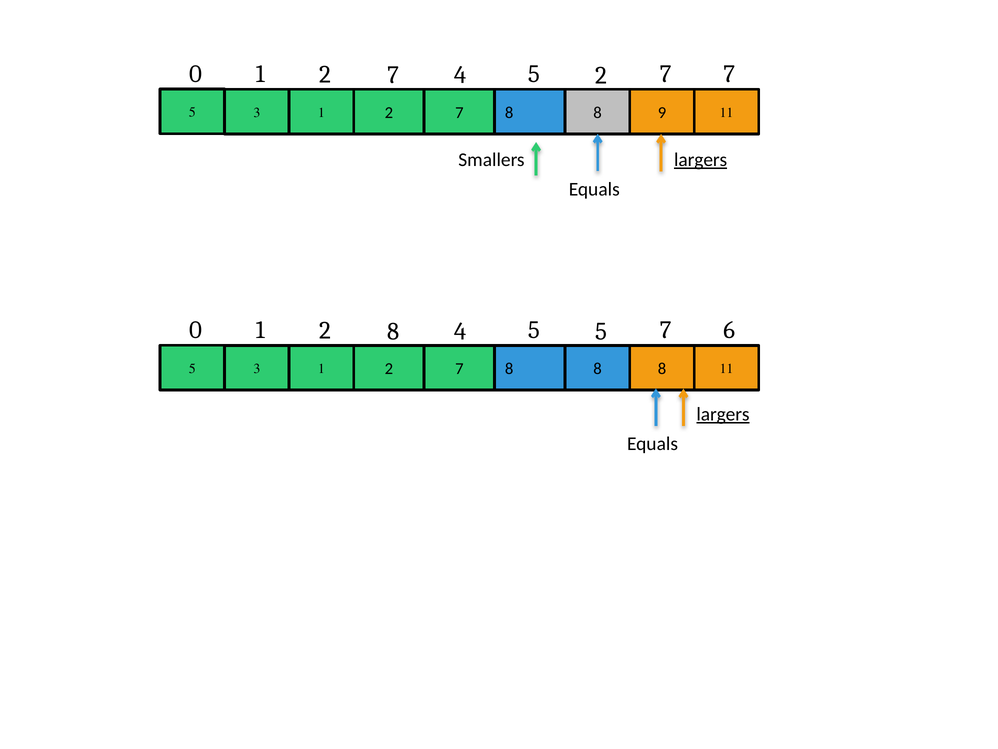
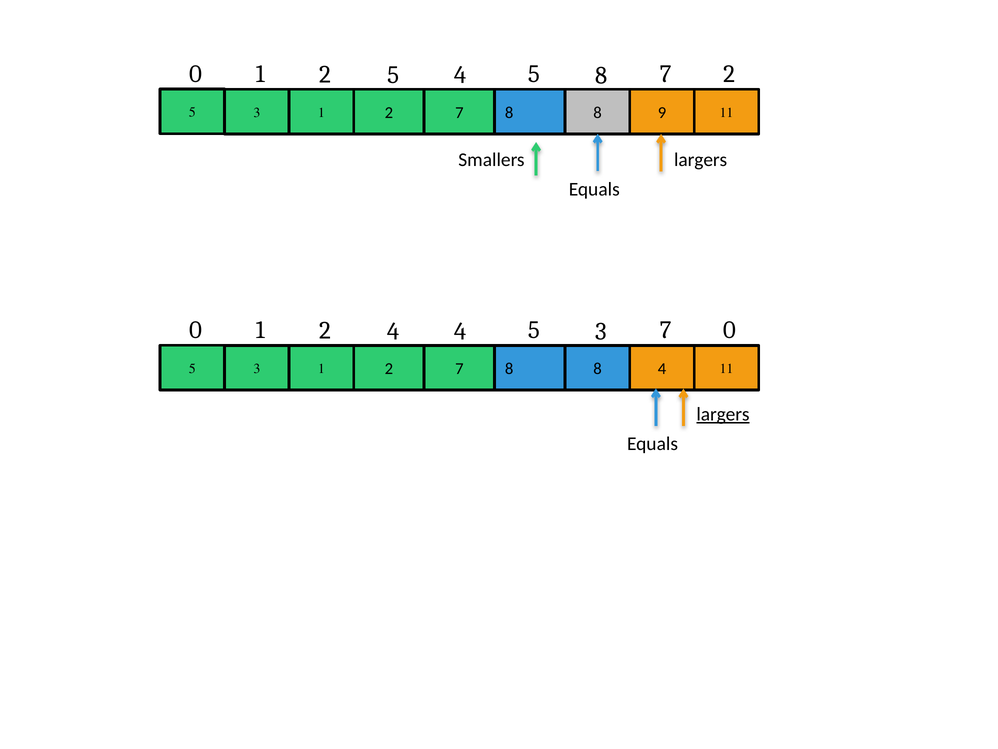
2 7: 7 -> 5 (393, 75)
5 2: 2 -> 8 (601, 75)
7: 7 -> 2 (729, 74)
largers underline: present -> none (701, 160)
1 2 8: 8 -> 4 (393, 331)
4 5 5: 5 -> 3 (601, 332)
7 6: 6 -> 0 (729, 330)
8: 8 -> 4 (662, 369)
